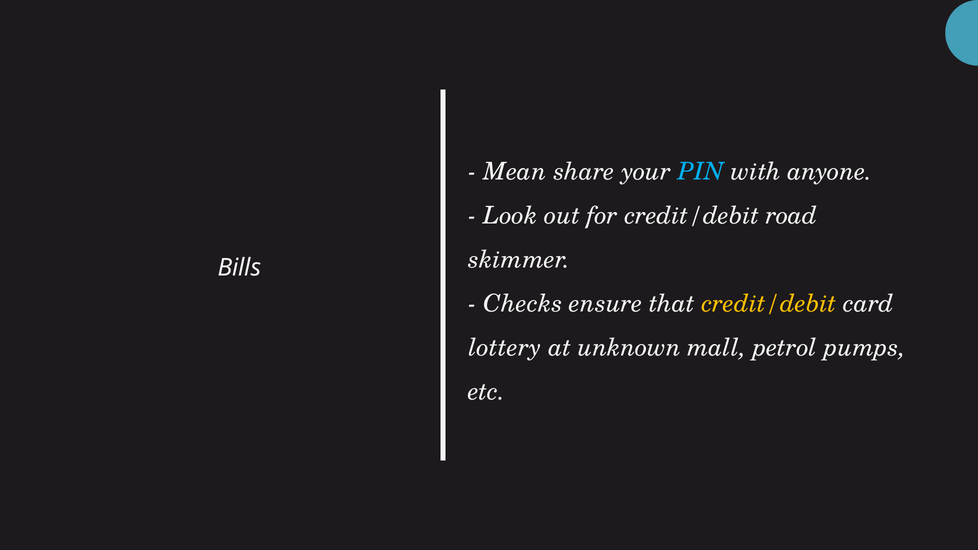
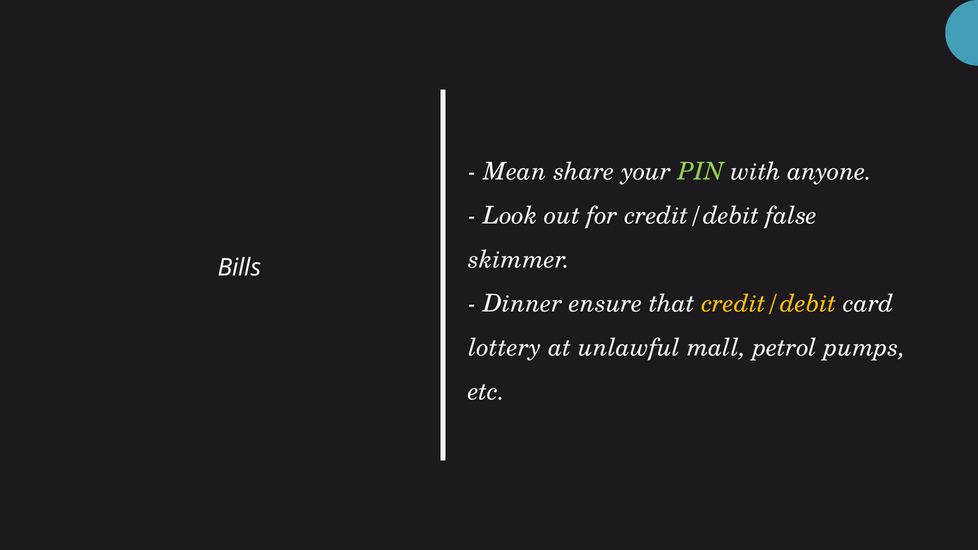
PIN colour: light blue -> light green (701, 172)
road: road -> false (792, 216)
Checks: Checks -> Dinner (523, 304)
unknown: unknown -> unlawful (629, 348)
